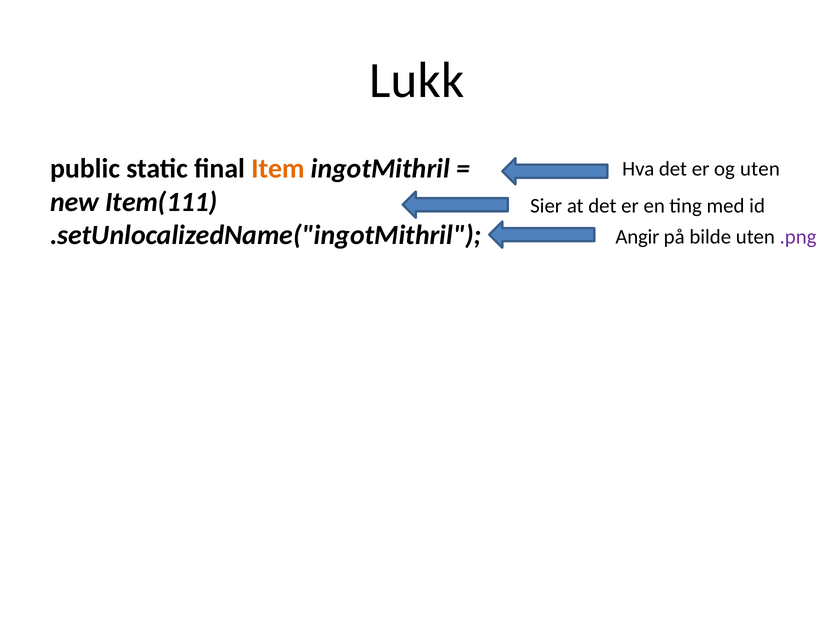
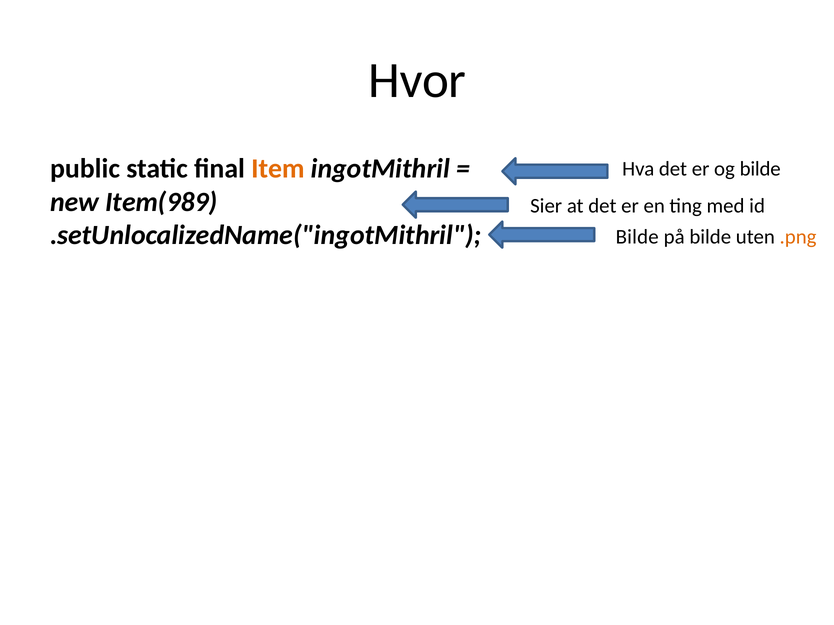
Lukk: Lukk -> Hvor (417, 81)
og uten: uten -> bilde (760, 169)
Item(111: Item(111 -> Item(989 (161, 202)
Angir: Angir -> Bilde (637, 237)
.png colour: purple -> orange (798, 237)
